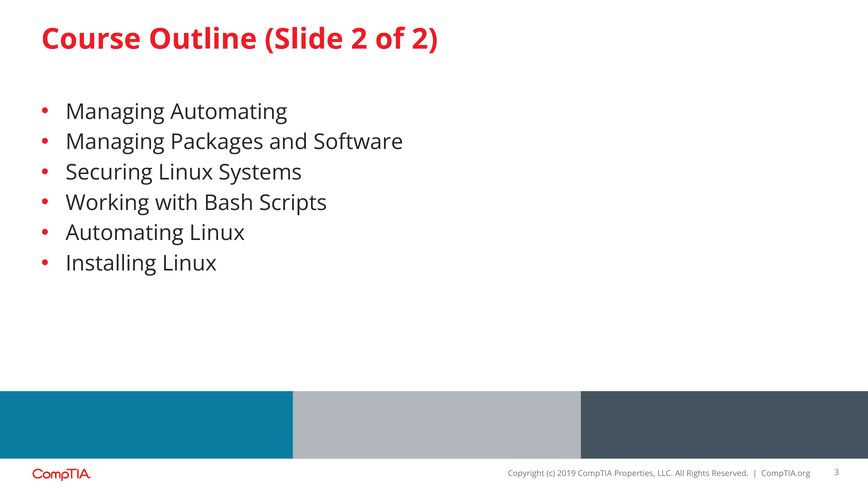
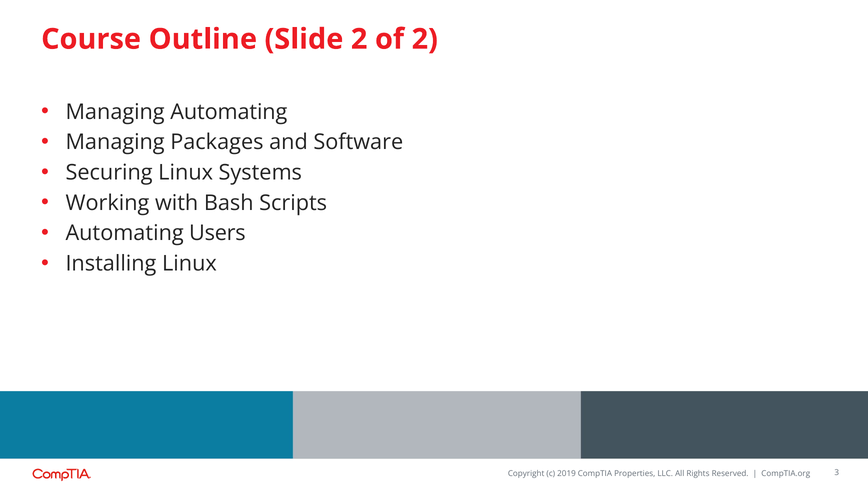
Automating Linux: Linux -> Users (217, 233)
